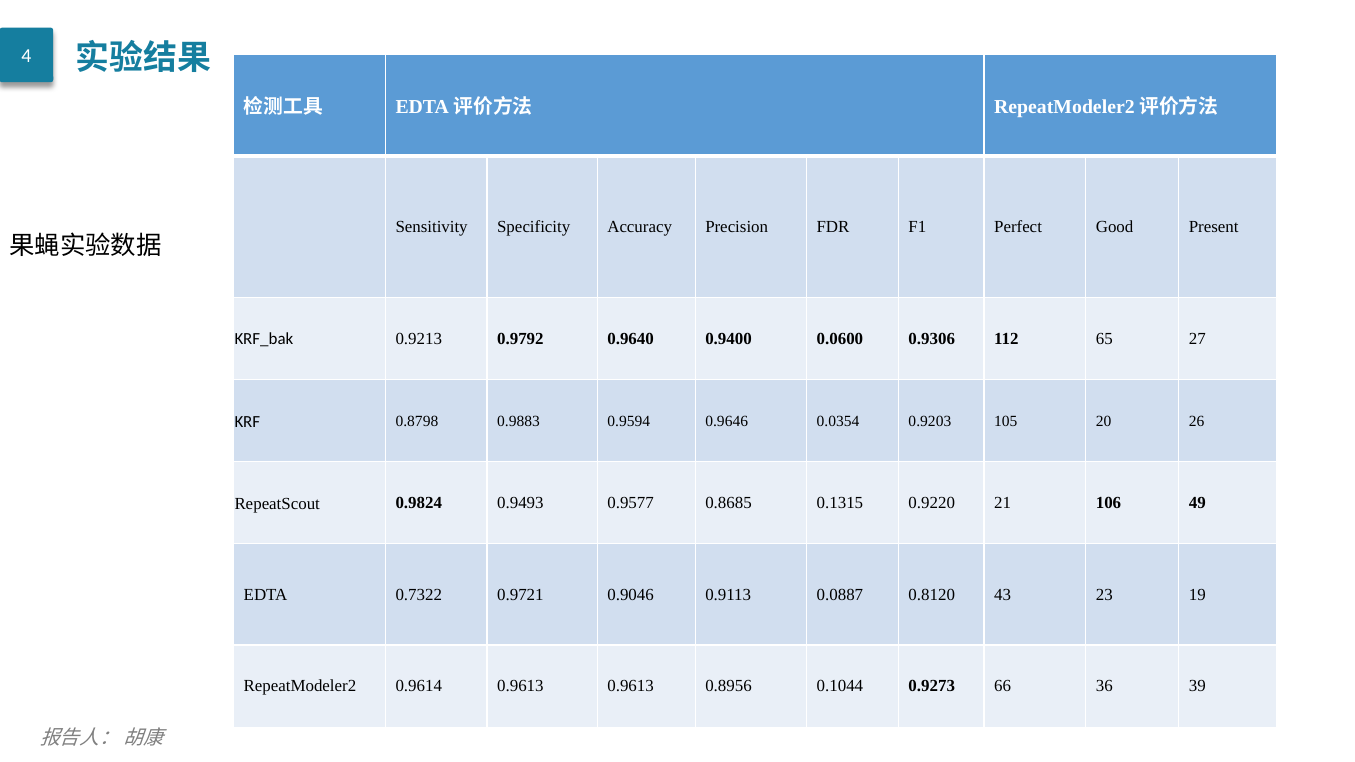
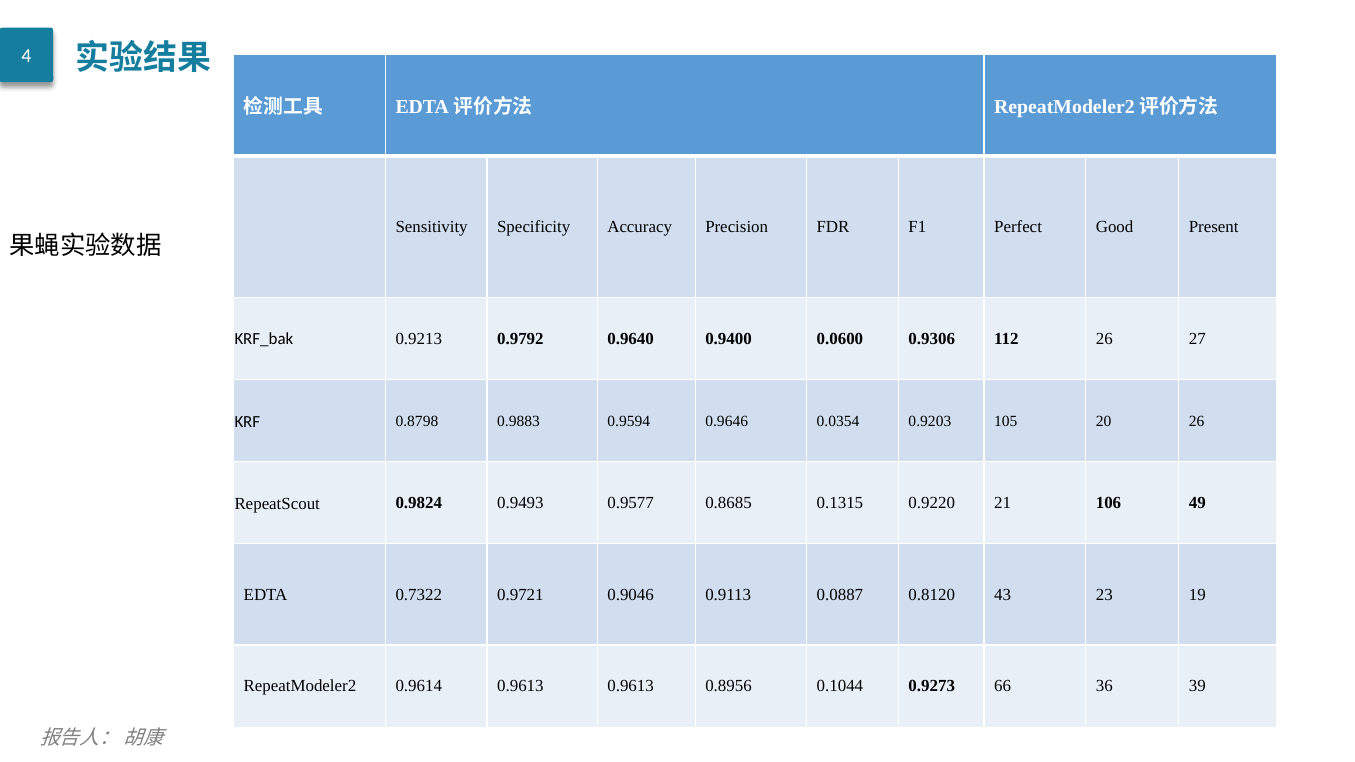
112 65: 65 -> 26 (1104, 339)
